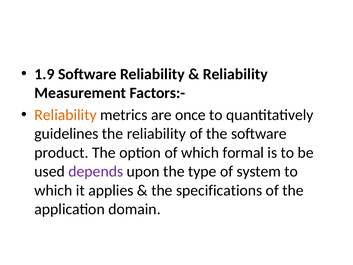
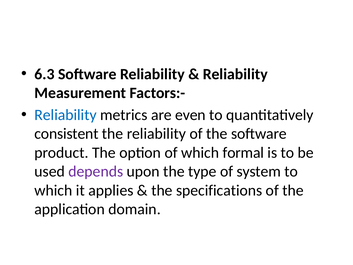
1.9: 1.9 -> 6.3 (44, 74)
Reliability colour: orange -> blue (66, 115)
once: once -> even (190, 115)
guidelines: guidelines -> consistent (66, 134)
